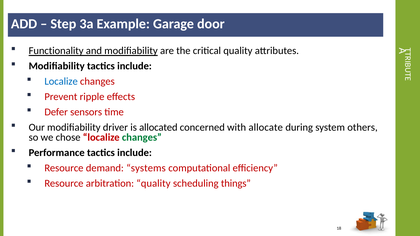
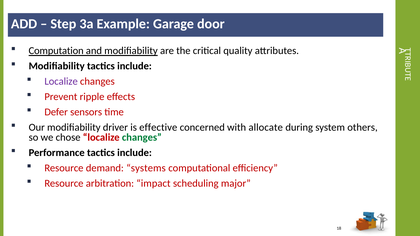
Functionality: Functionality -> Computation (56, 51)
Localize colour: blue -> purple (61, 82)
allocated: allocated -> effective (158, 128)
arbitration quality: quality -> impact (153, 184)
things: things -> major (236, 184)
